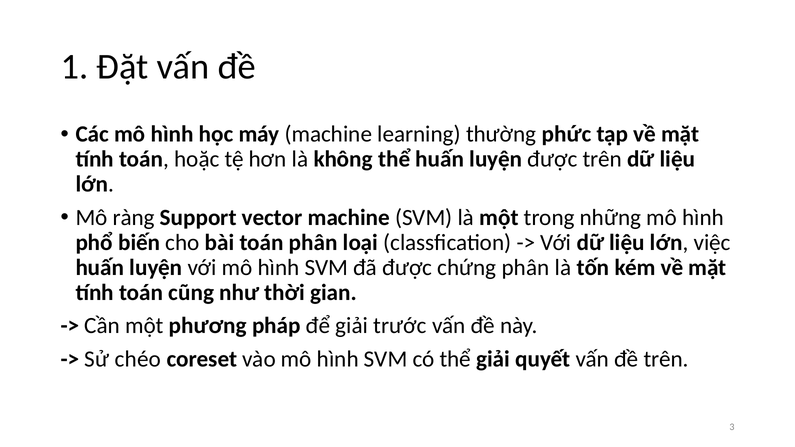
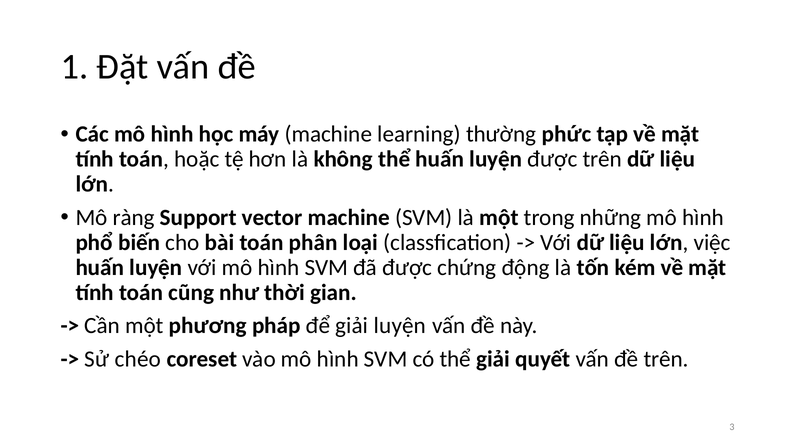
chứng phân: phân -> động (526, 268)
giải trước: trước -> luyện (400, 326)
